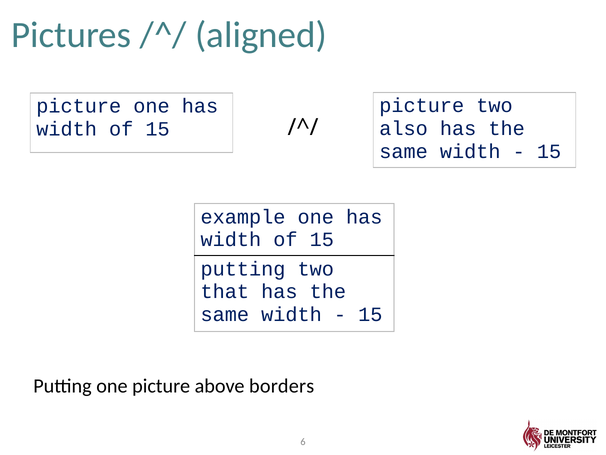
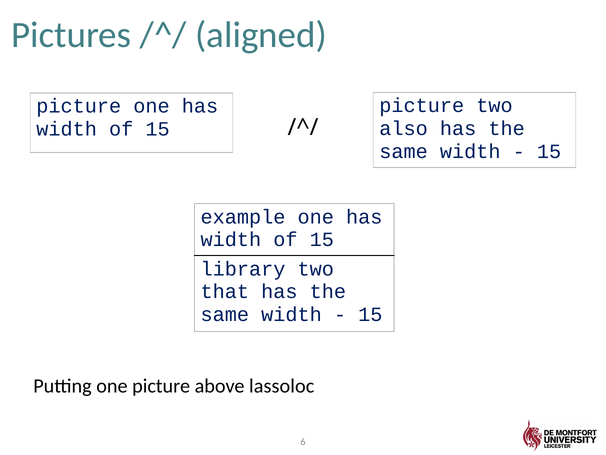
putting: putting -> library (243, 269)
borders: borders -> lassoloc (282, 386)
